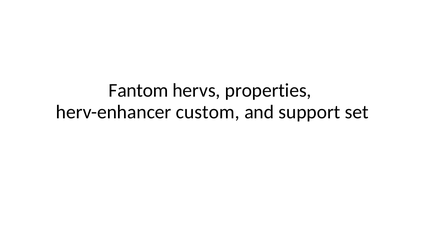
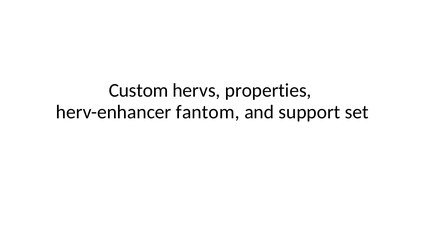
Fantom: Fantom -> Custom (139, 91)
custom: custom -> fantom (208, 112)
